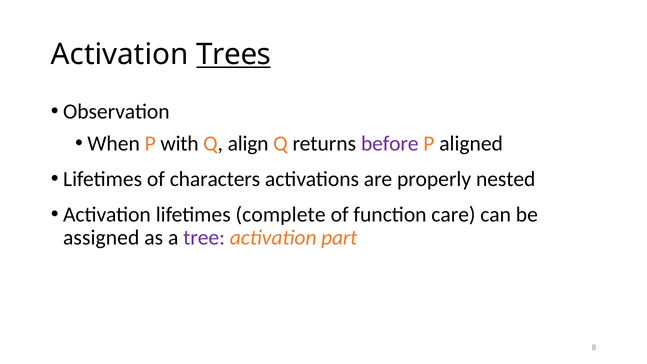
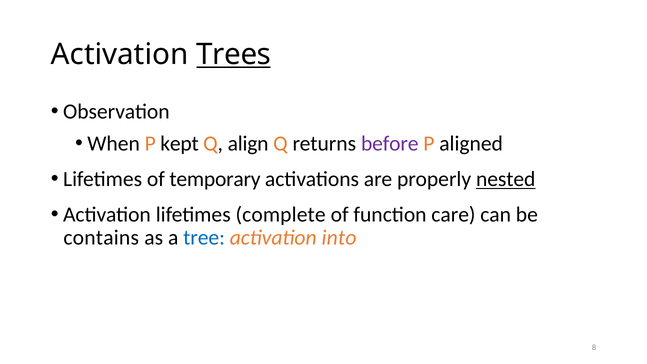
with: with -> kept (180, 144)
characters: characters -> temporary (215, 179)
nested underline: none -> present (506, 179)
assigned: assigned -> contains (101, 238)
tree colour: purple -> blue (204, 238)
part: part -> into (339, 238)
